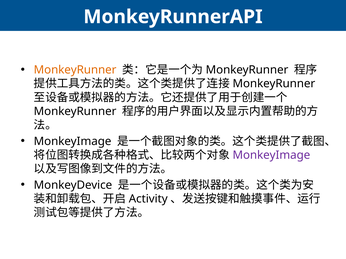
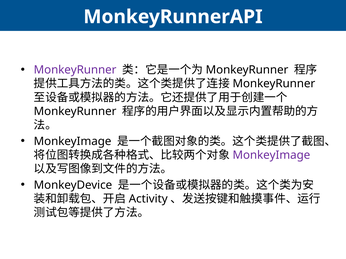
MonkeyRunner colour: orange -> purple (75, 70)
